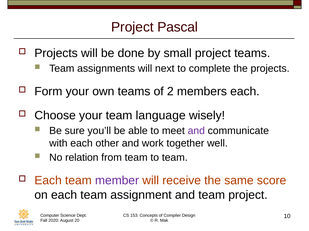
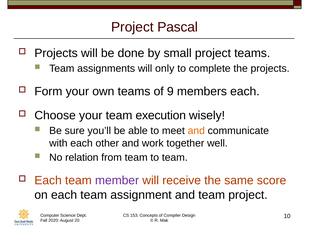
next: next -> only (165, 69)
2: 2 -> 9 (170, 92)
language: language -> execution (161, 116)
and colour: purple -> orange (196, 131)
